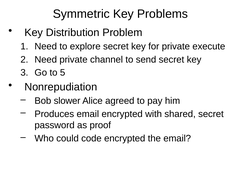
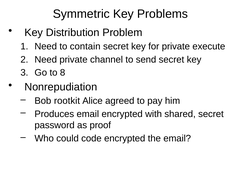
explore: explore -> contain (85, 46)
5: 5 -> 8 (63, 73)
slower: slower -> rootkit (67, 101)
